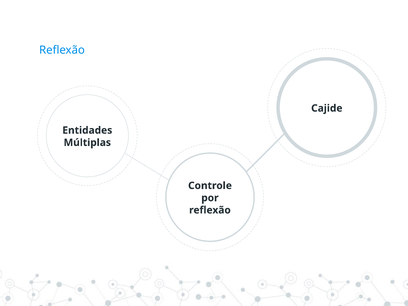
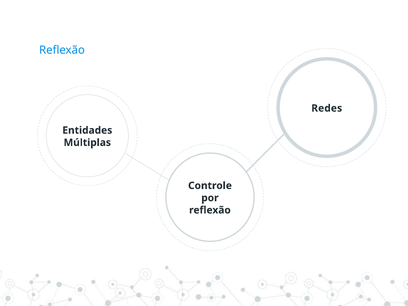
Cajide: Cajide -> Redes (327, 108)
